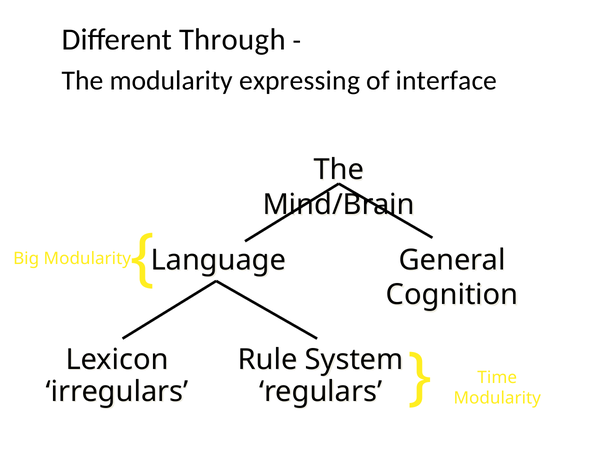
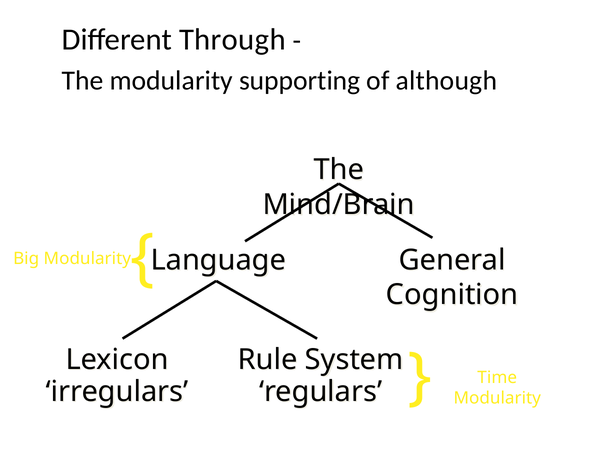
expressing: expressing -> supporting (300, 81)
interface: interface -> although (446, 81)
